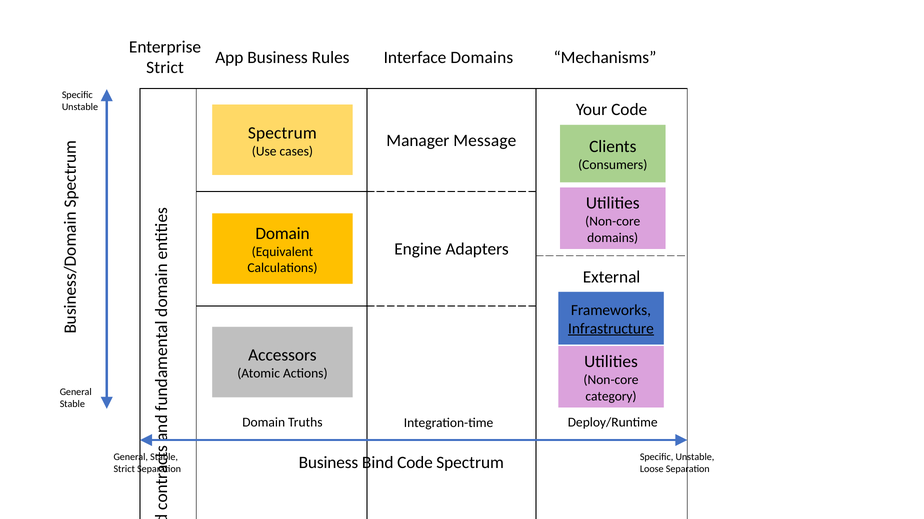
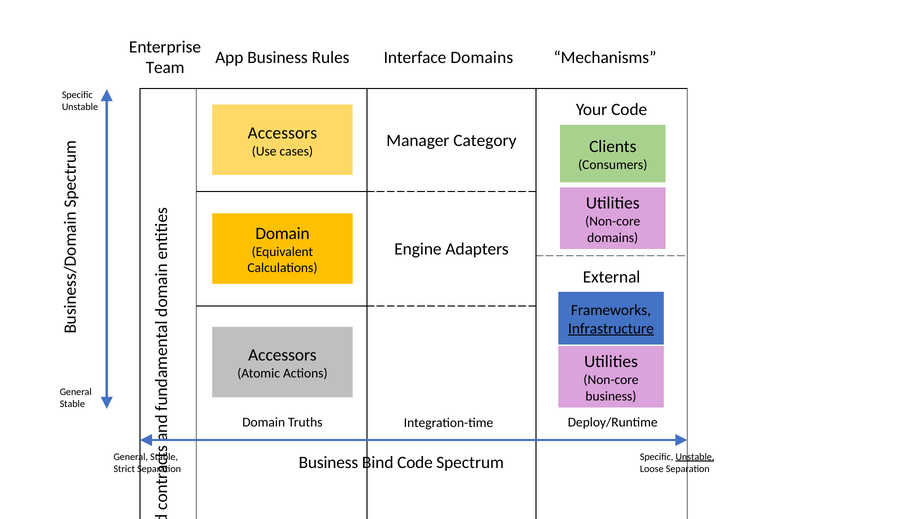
Strict: Strict -> Team (165, 68)
Spectrum: Spectrum -> Accessors (282, 133)
Message: Message -> Category (485, 140)
category: category -> business (611, 397)
Unstable underline: none -> present (695, 457)
